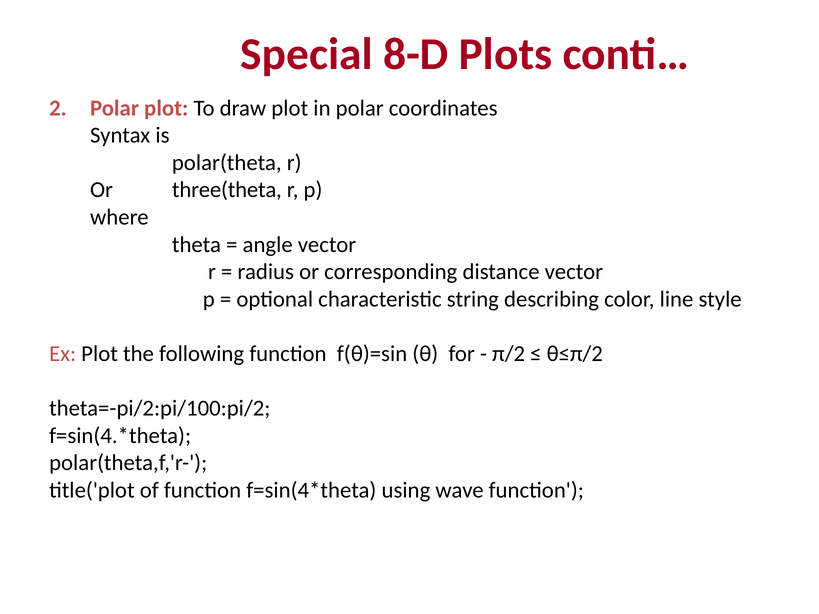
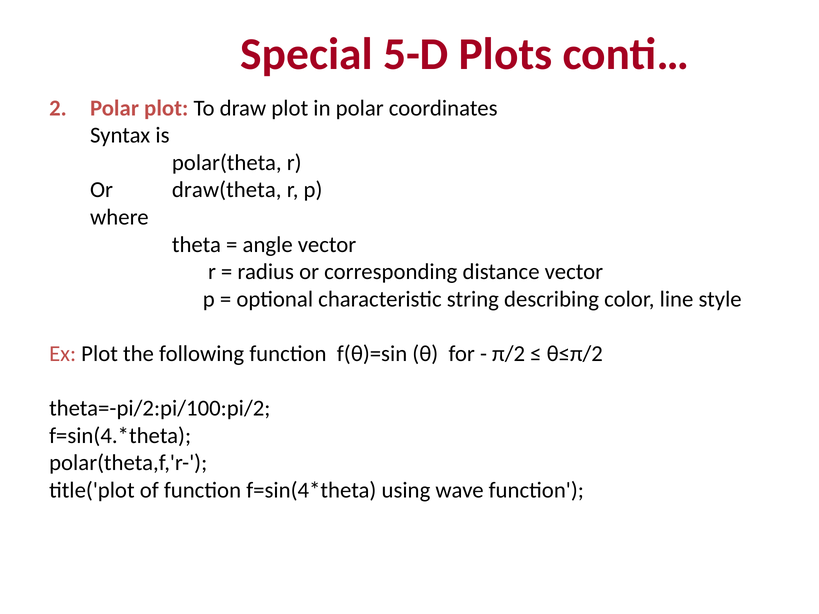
8-D: 8-D -> 5-D (416, 54)
three(theta: three(theta -> draw(theta (227, 190)
